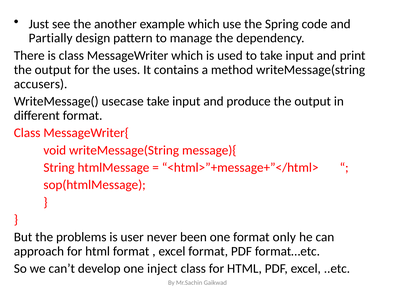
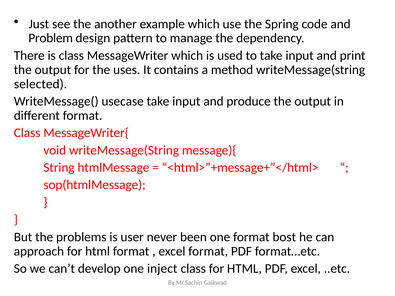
Partially: Partially -> Problem (51, 38)
accusers: accusers -> selected (41, 84)
only: only -> bost (284, 237)
